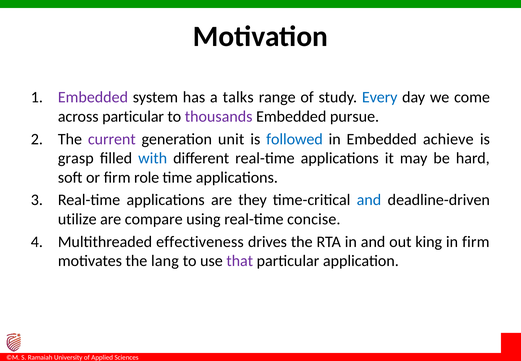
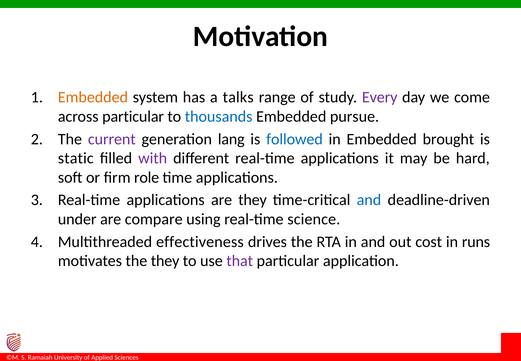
Embedded colour: purple -> orange (93, 97)
Every colour: blue -> purple (380, 97)
thousands colour: purple -> blue (219, 117)
unit: unit -> lang (231, 139)
achieve: achieve -> brought (448, 139)
grasp: grasp -> static (76, 158)
with colour: blue -> purple (153, 158)
utilize: utilize -> under (77, 219)
concise: concise -> science (314, 219)
king: king -> cost (429, 242)
in firm: firm -> runs (476, 242)
the lang: lang -> they (165, 261)
